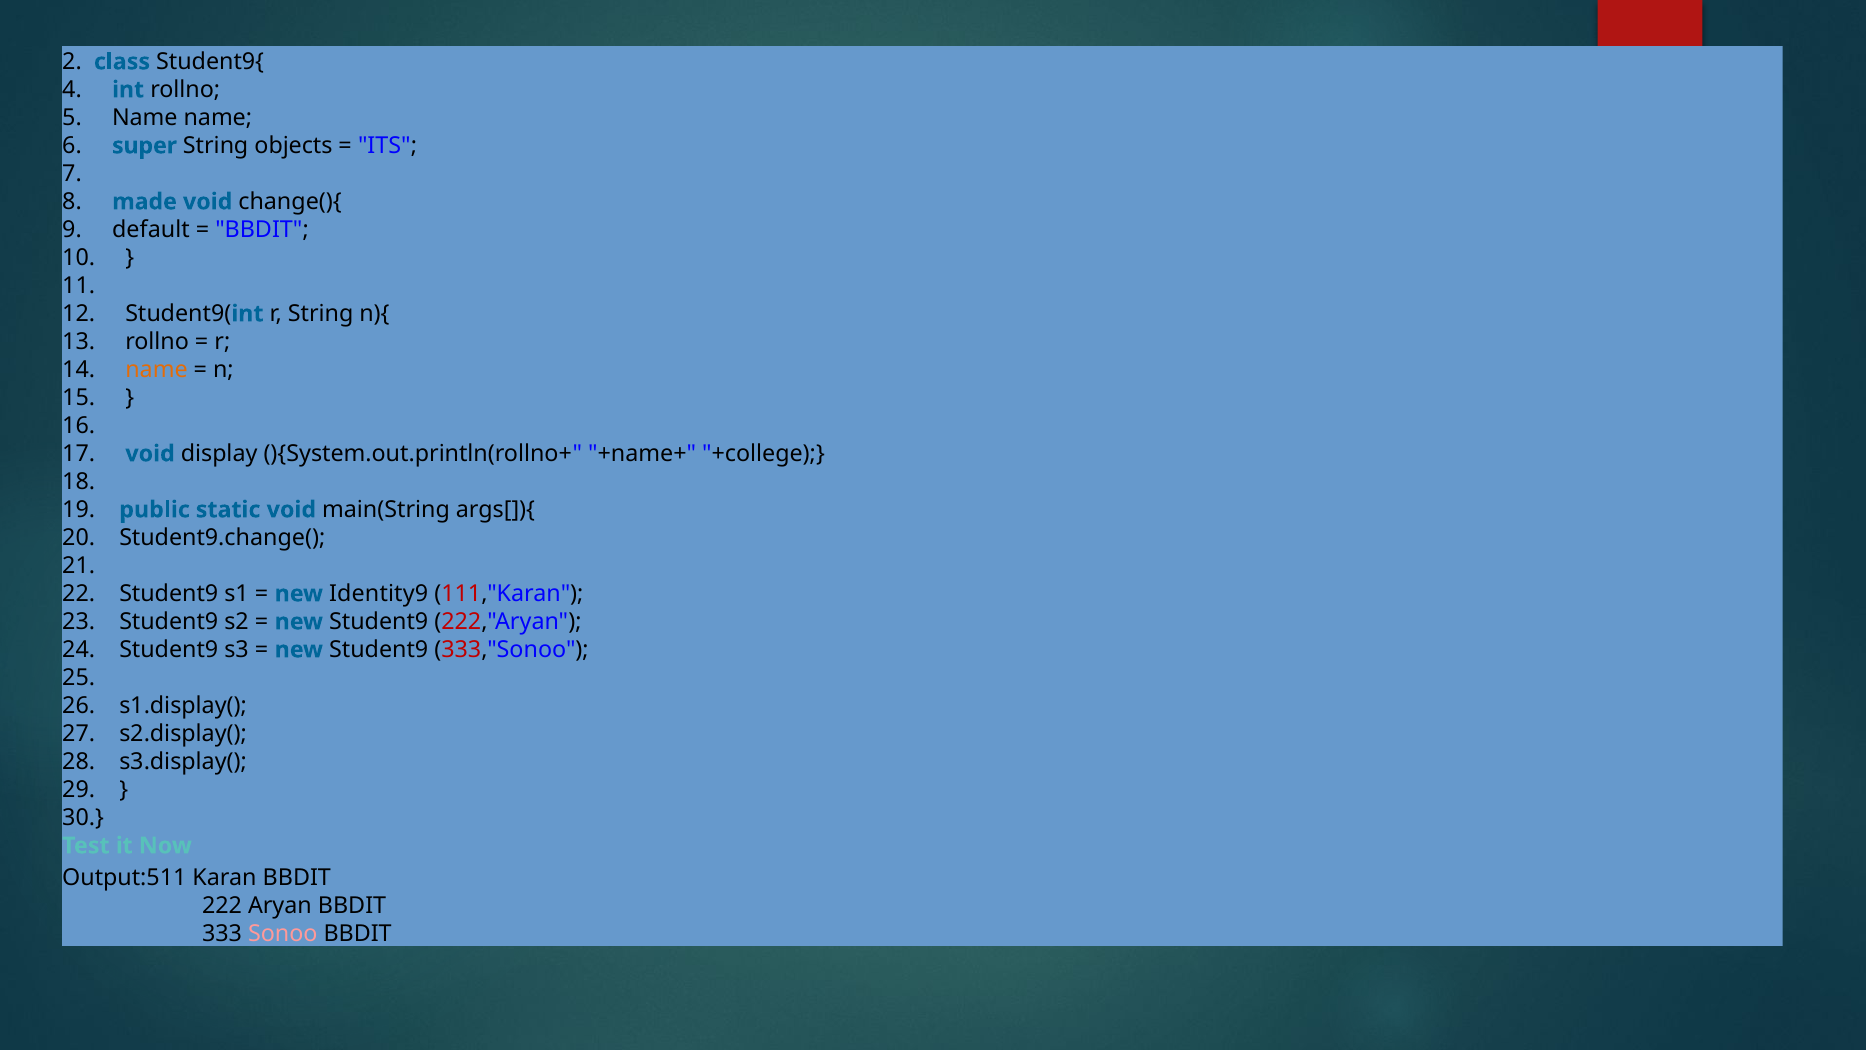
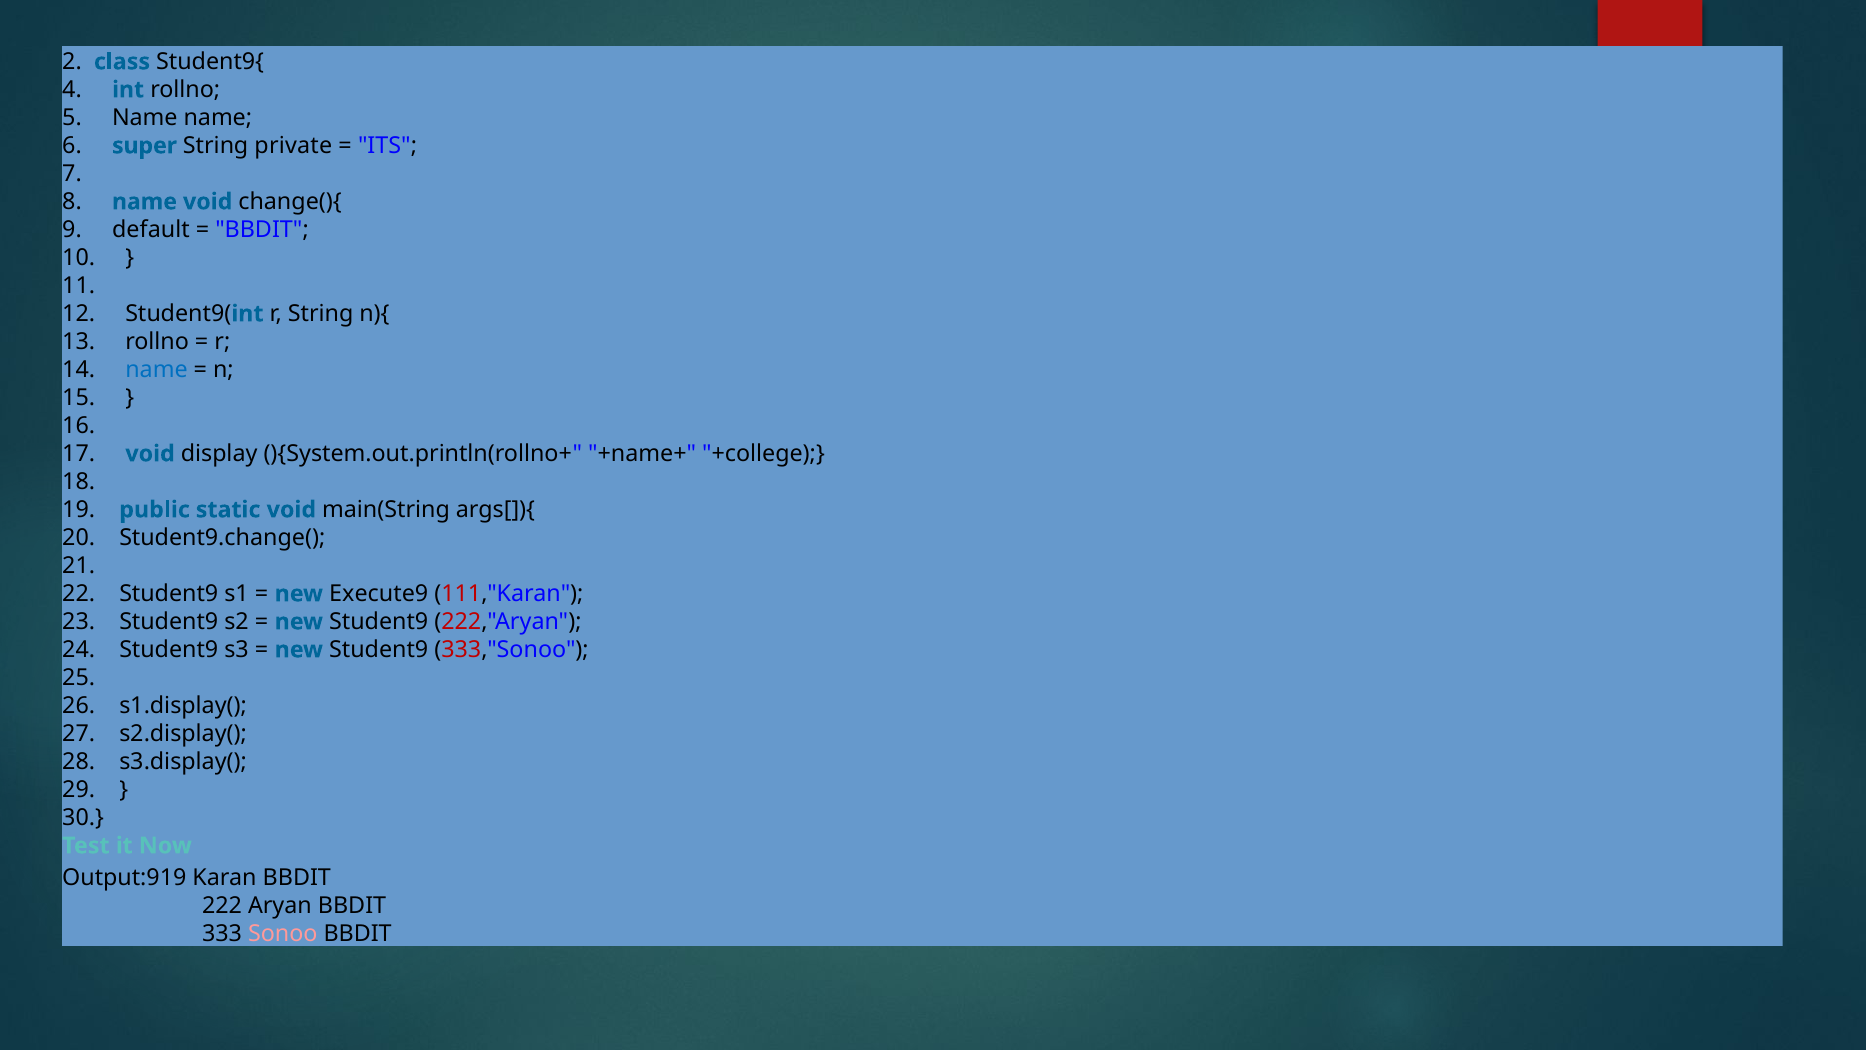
objects: objects -> private (293, 146)
made: made -> name (145, 202)
name colour: orange -> blue (157, 370)
Identity9: Identity9 -> Execute9 (379, 593)
Output:511: Output:511 -> Output:919 (124, 877)
